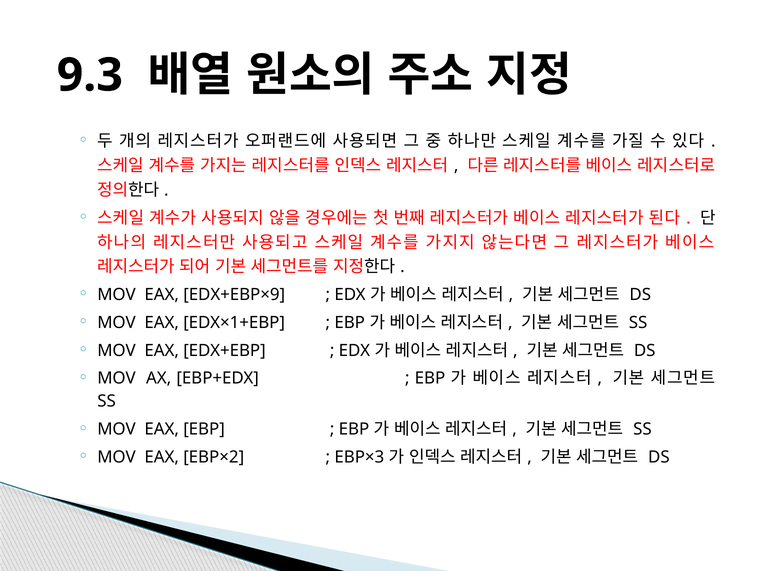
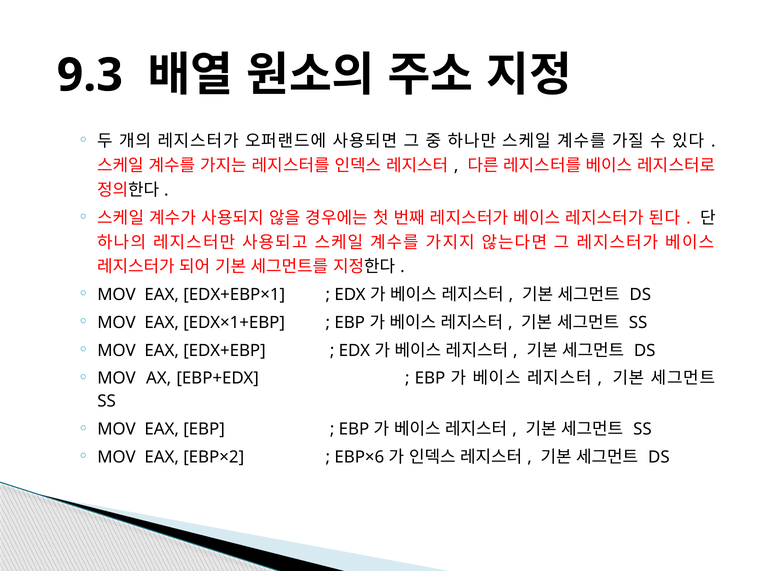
EDX+EBP×9: EDX+EBP×9 -> EDX+EBP×1 (234, 295)
EBP×3: EBP×3 -> EBP×6 (359, 457)
